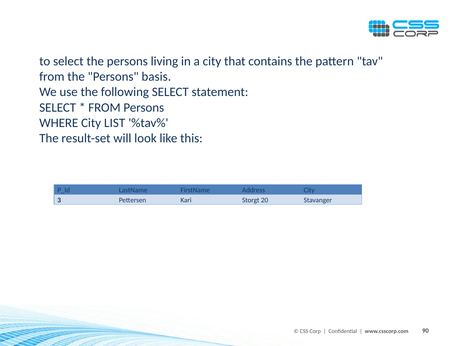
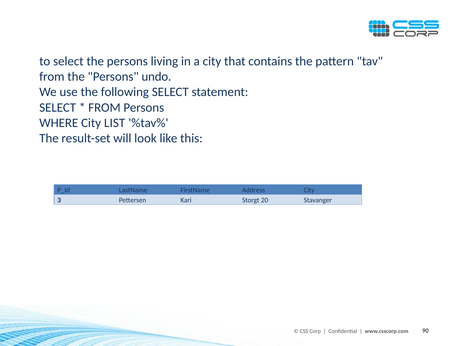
basis: basis -> undo (156, 77)
